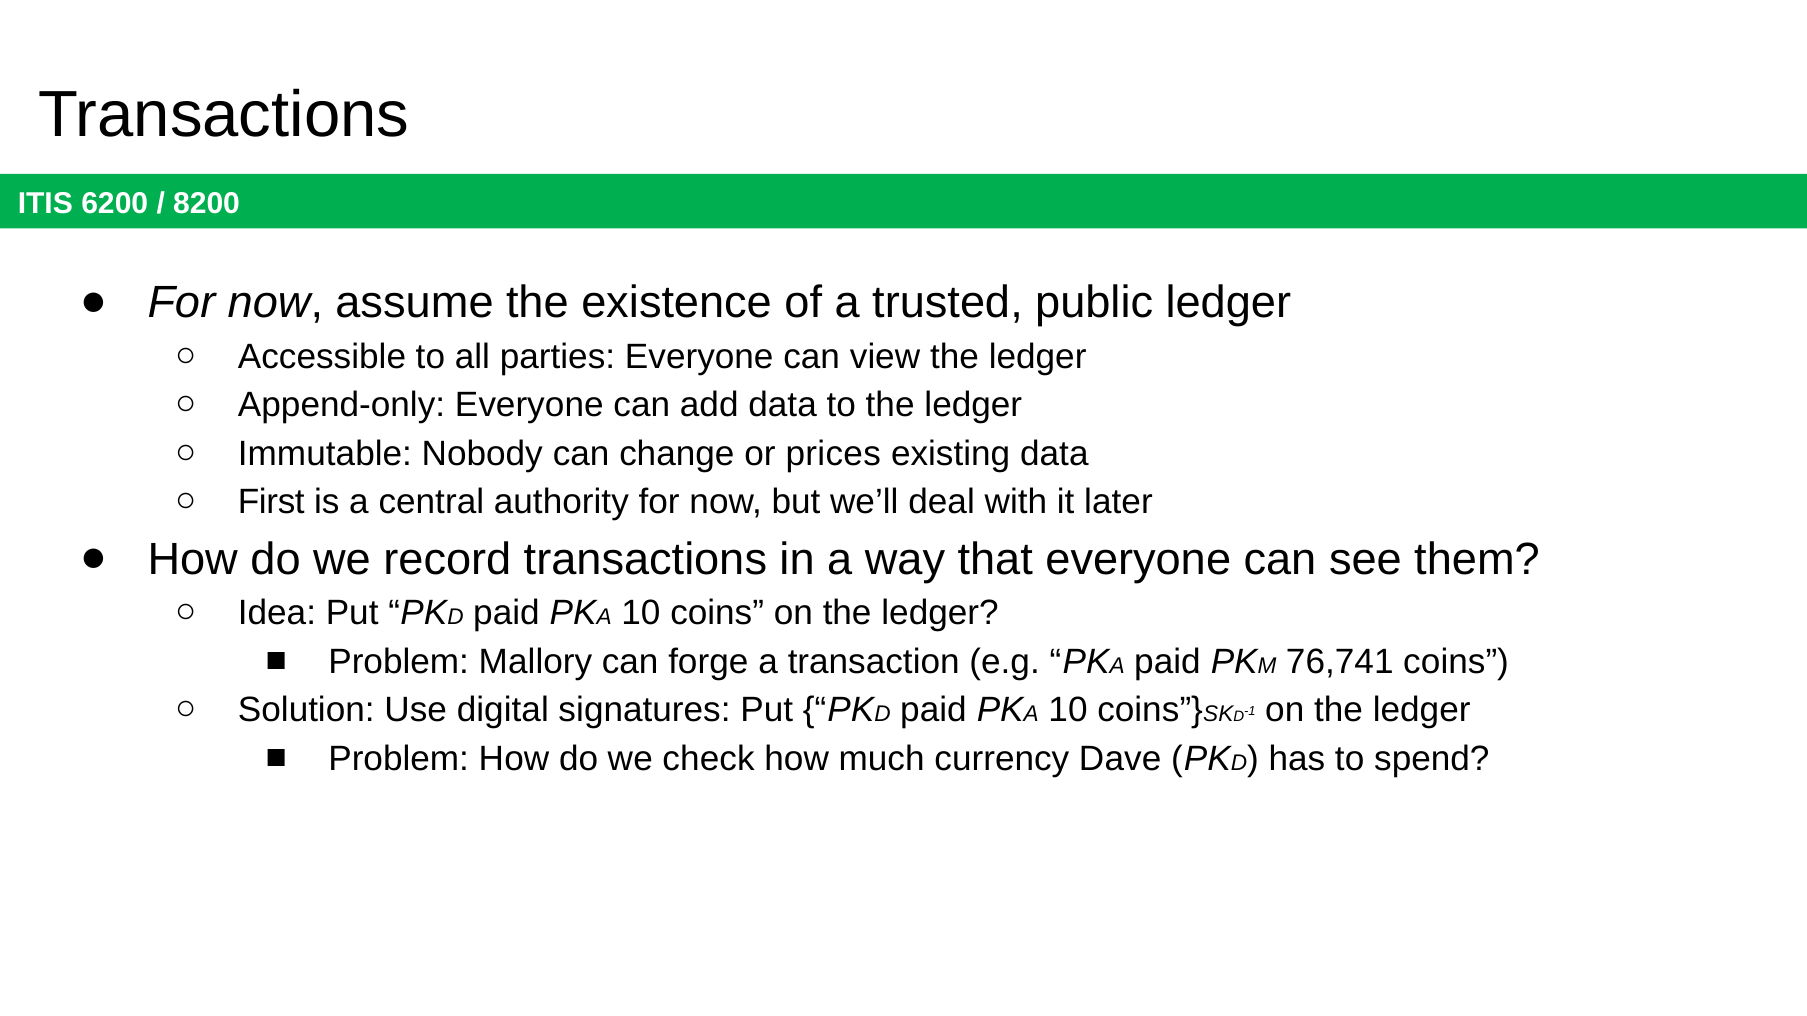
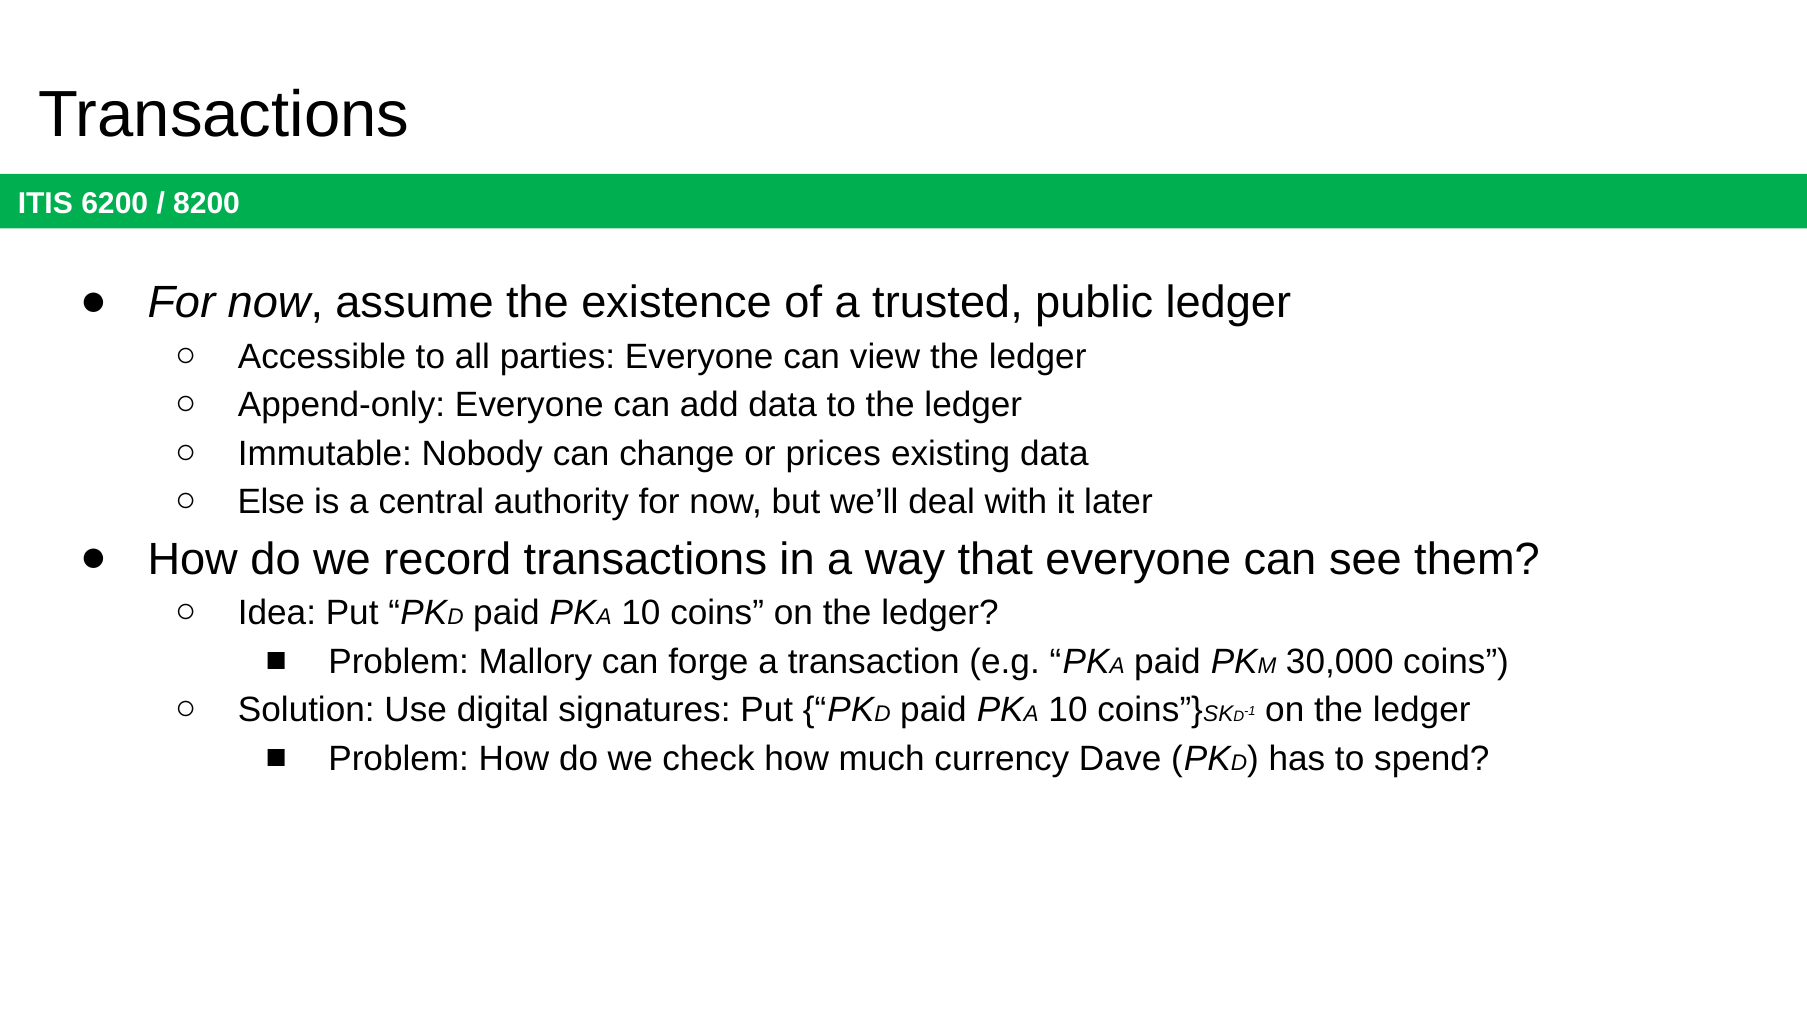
First: First -> Else (271, 502)
76,741: 76,741 -> 30,000 (1340, 662)
